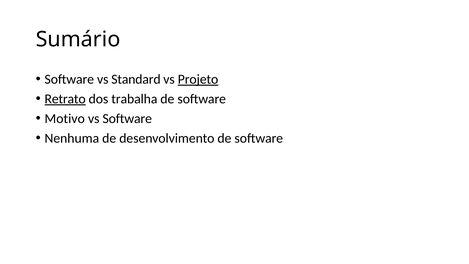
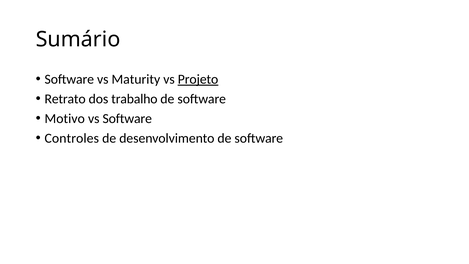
Standard: Standard -> Maturity (136, 79)
Retrato underline: present -> none (65, 99)
trabalha: trabalha -> trabalho (134, 99)
Nenhuma: Nenhuma -> Controles (72, 138)
